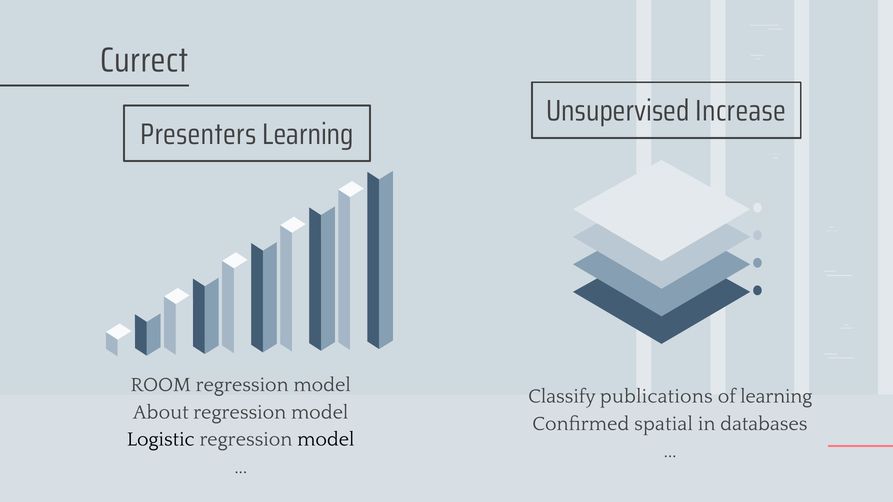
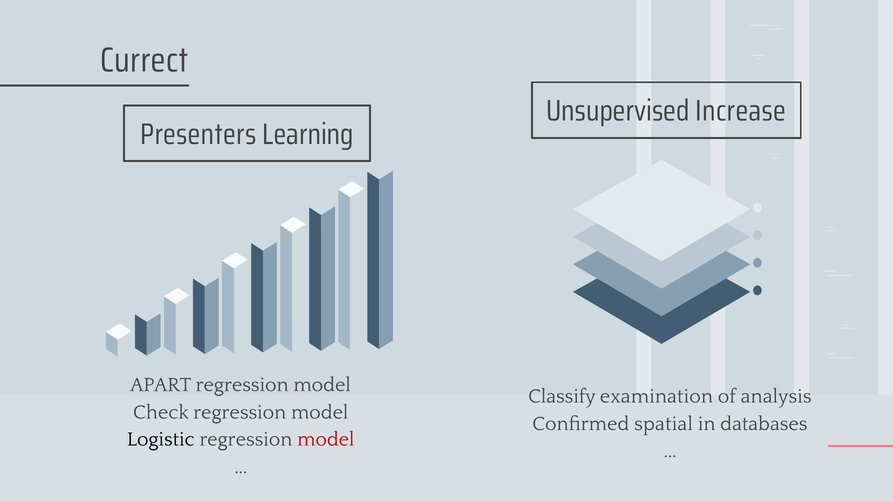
ROOM: ROOM -> APART (161, 385)
publications: publications -> examination (656, 396)
of learning: learning -> analysis (776, 396)
About: About -> Check (161, 412)
model colour: black -> red (326, 440)
